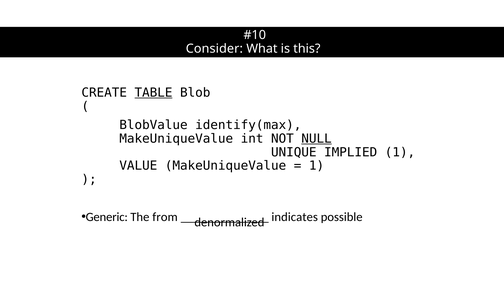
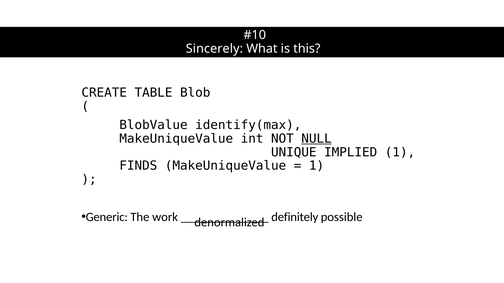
Consider: Consider -> Sincerely (214, 49)
TABLE underline: present -> none (153, 93)
VALUE: VALUE -> FINDS (138, 166)
from: from -> work (165, 217)
indicates: indicates -> definitely (295, 217)
